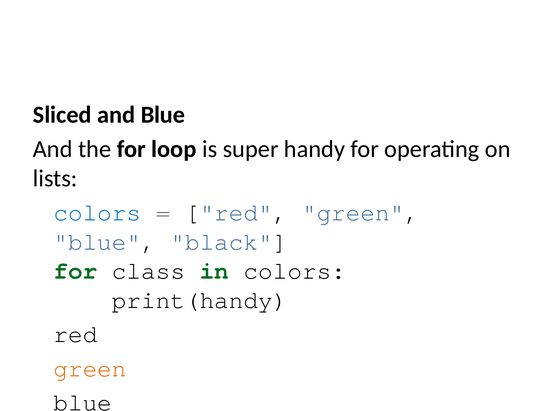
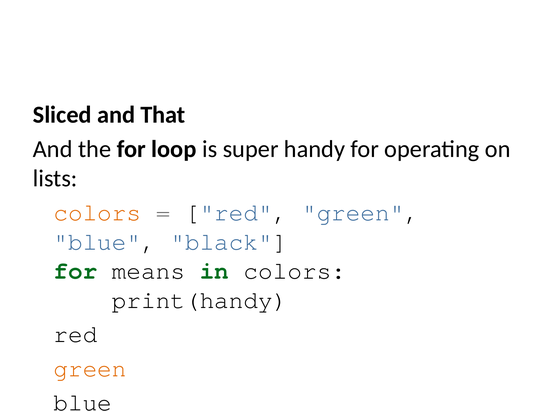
and Blue: Blue -> That (163, 115)
colors colour: blue -> orange (97, 212)
class: class -> means (148, 271)
